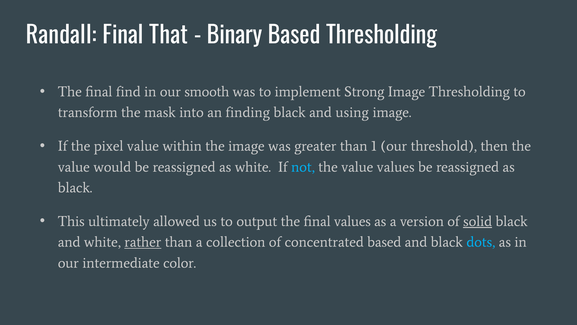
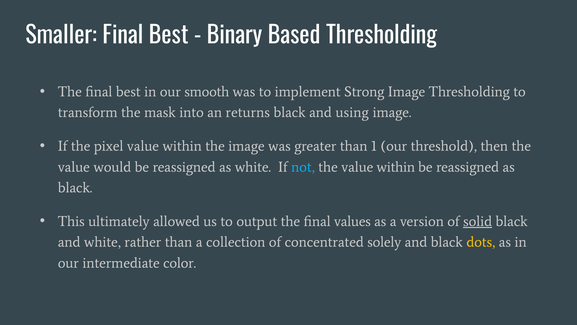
Randall: Randall -> Smaller (61, 36)
That: That -> Best (169, 36)
The final find: find -> best (128, 92)
finding: finding -> returns (248, 112)
the value values: values -> within (396, 167)
rather underline: present -> none (143, 242)
concentrated based: based -> solely (384, 242)
dots colour: light blue -> yellow (481, 242)
